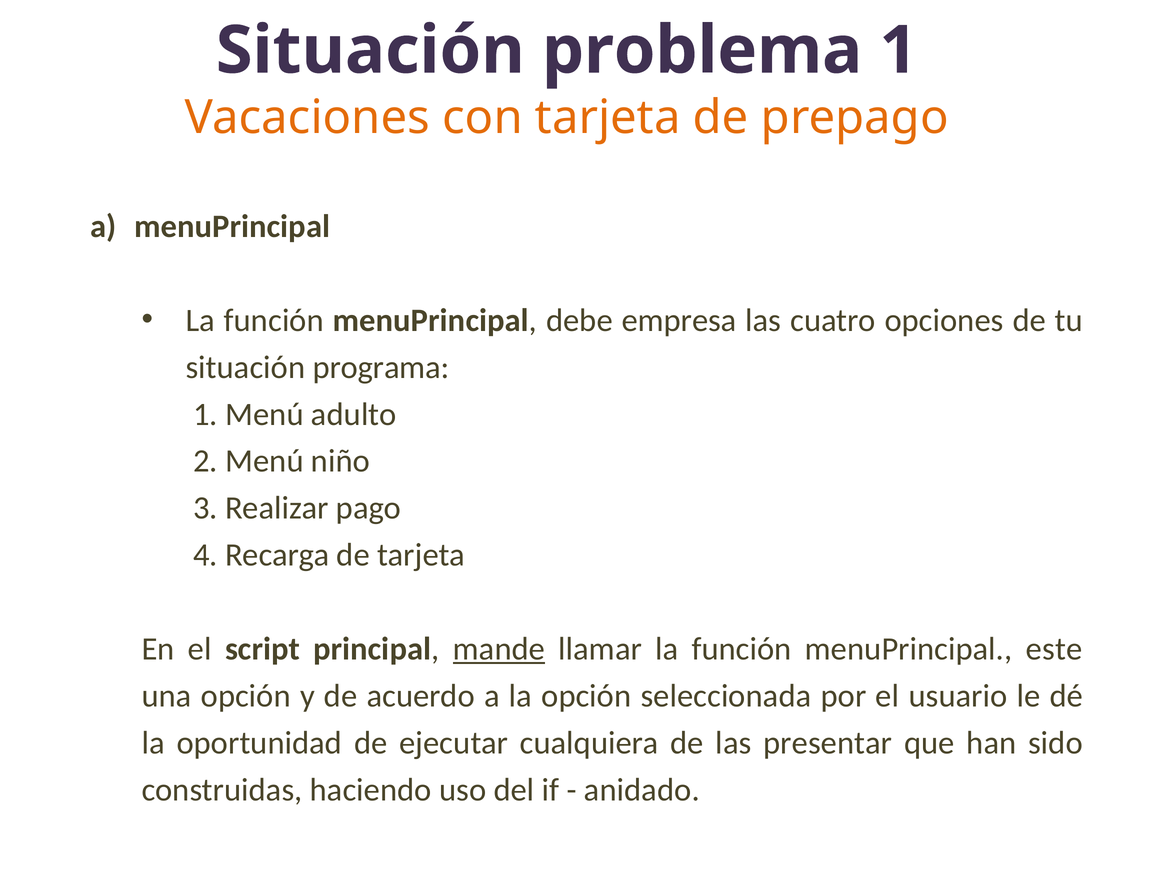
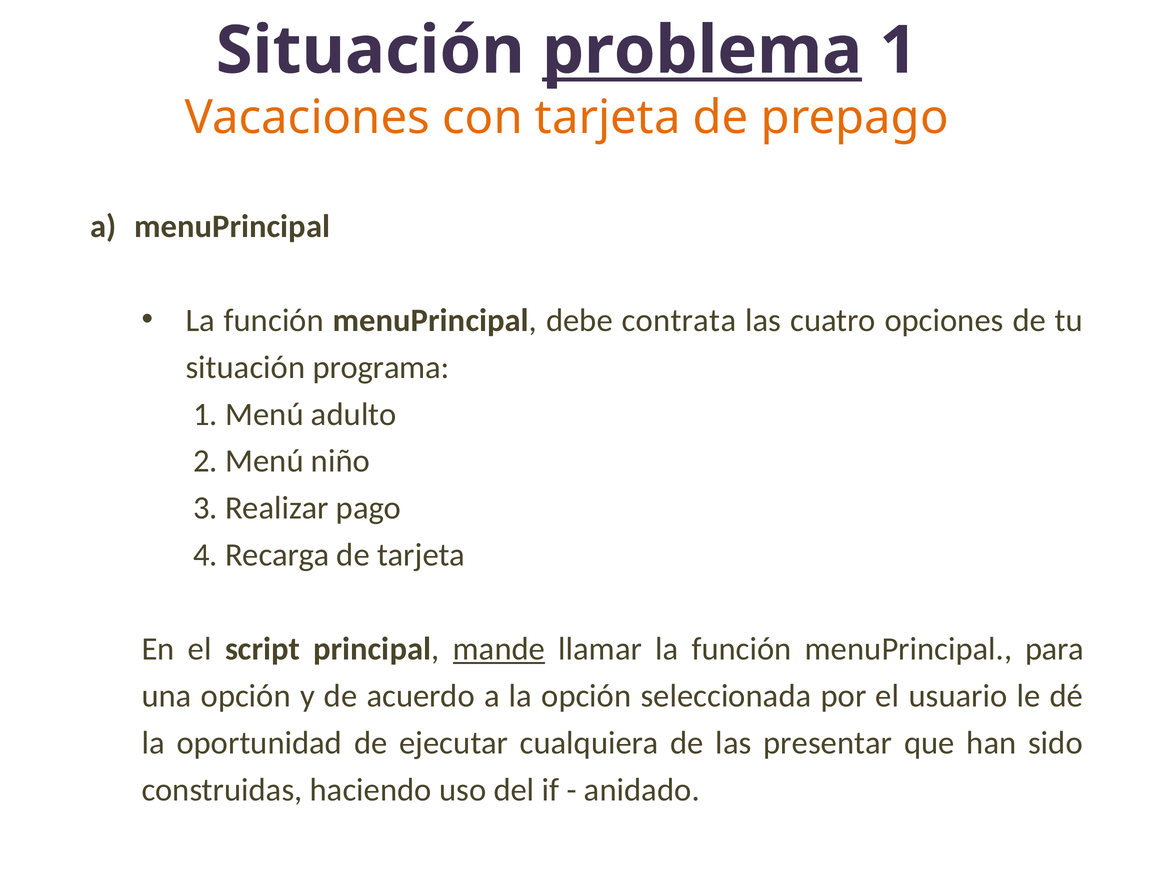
problema underline: none -> present (702, 51)
empresa: empresa -> contrata (679, 320)
este: este -> para (1054, 649)
